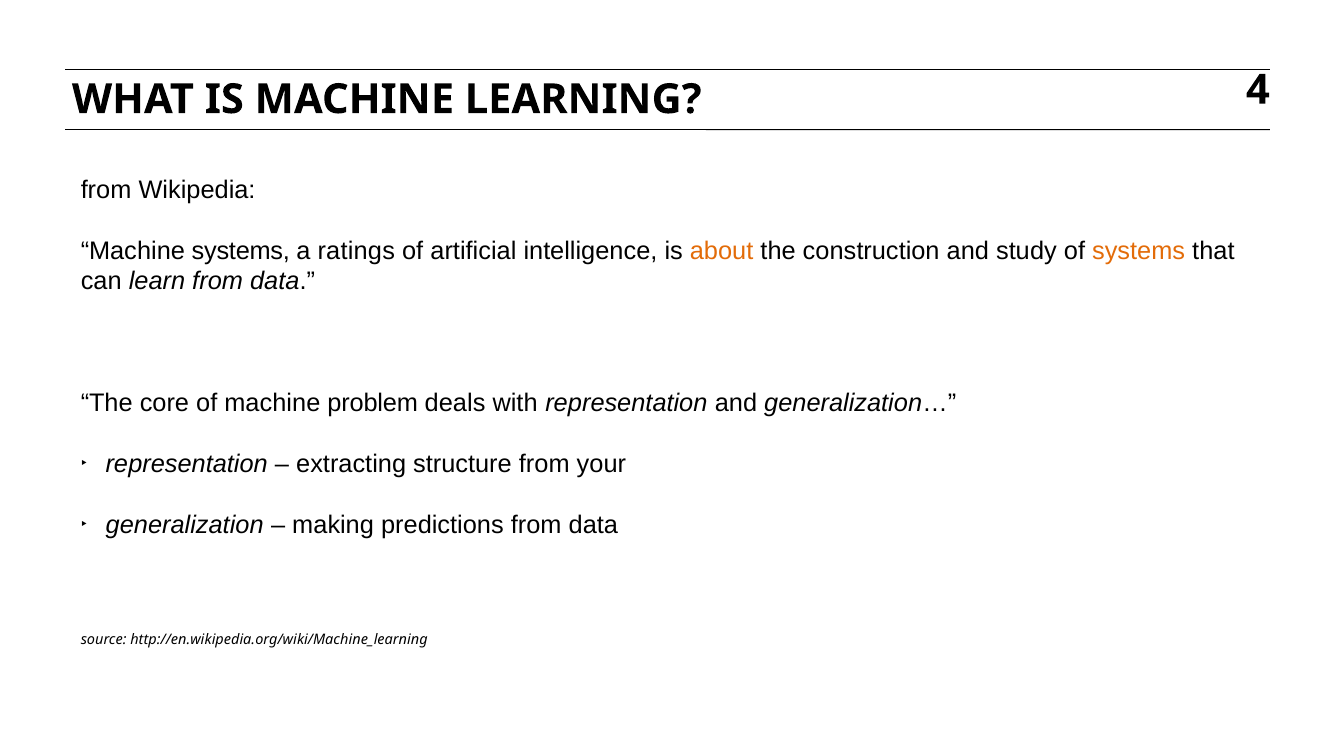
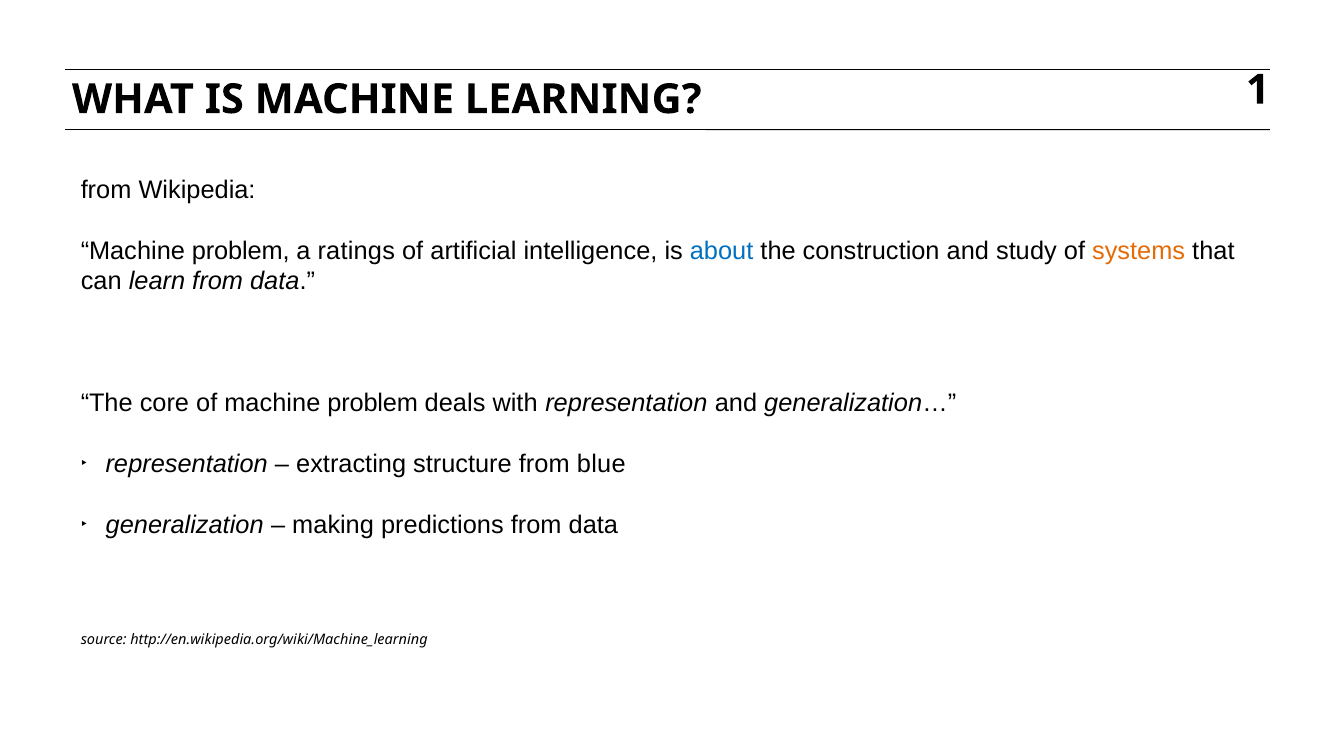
4: 4 -> 1 (1258, 90)
systems: systems -> problem (241, 251)
about colour: orange -> blue (722, 251)
your: your -> blue (601, 464)
